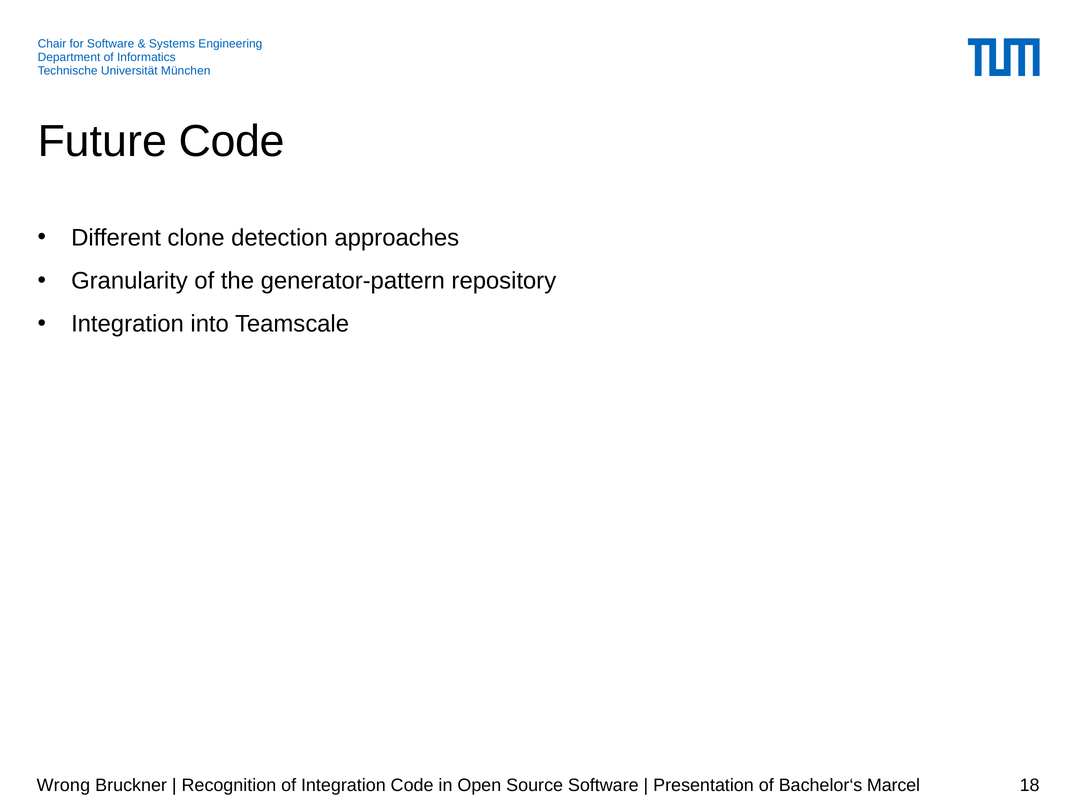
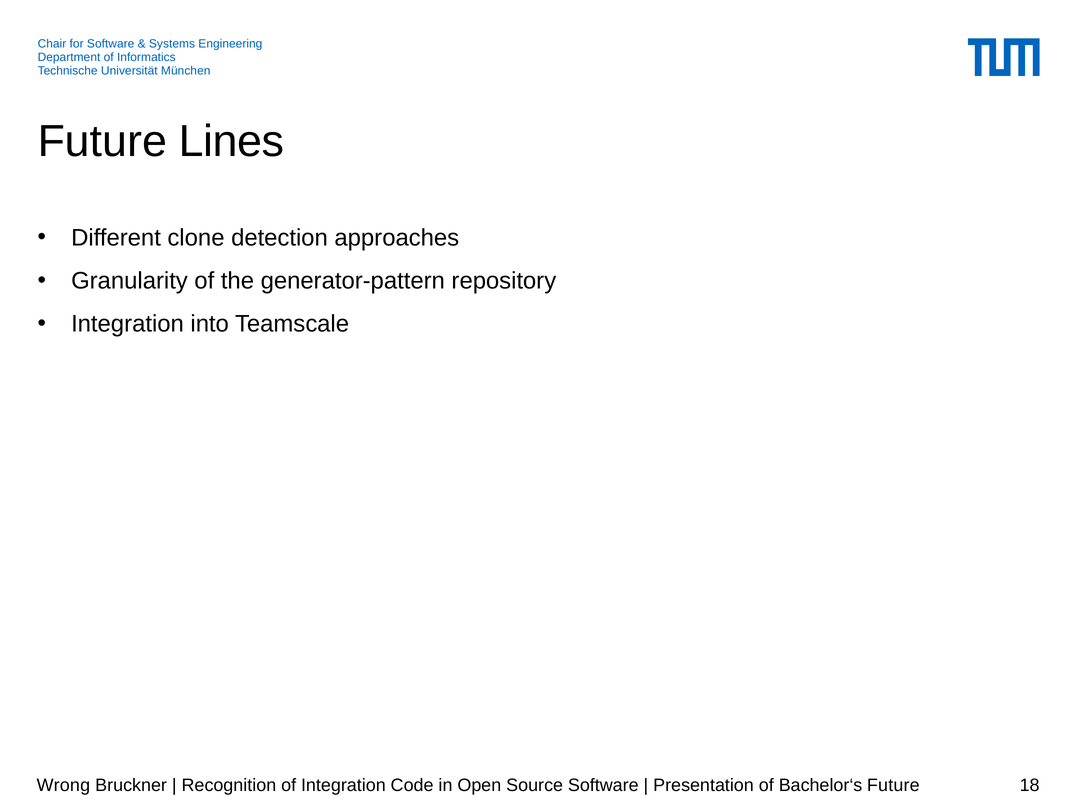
Future Code: Code -> Lines (232, 141)
Bachelor‘s Marcel: Marcel -> Future (893, 785)
